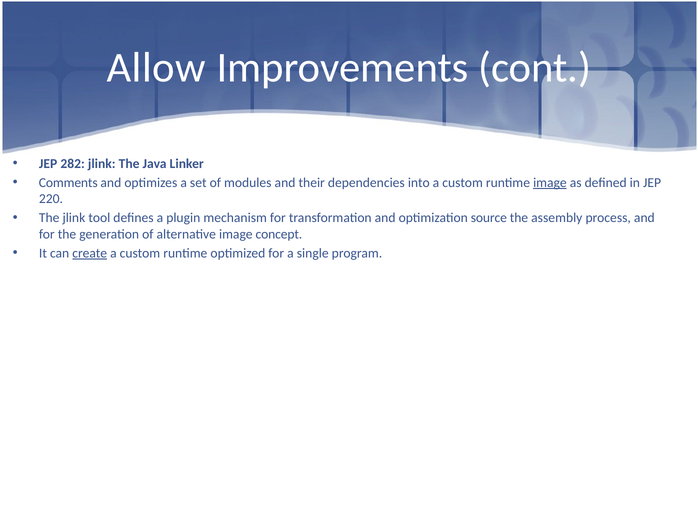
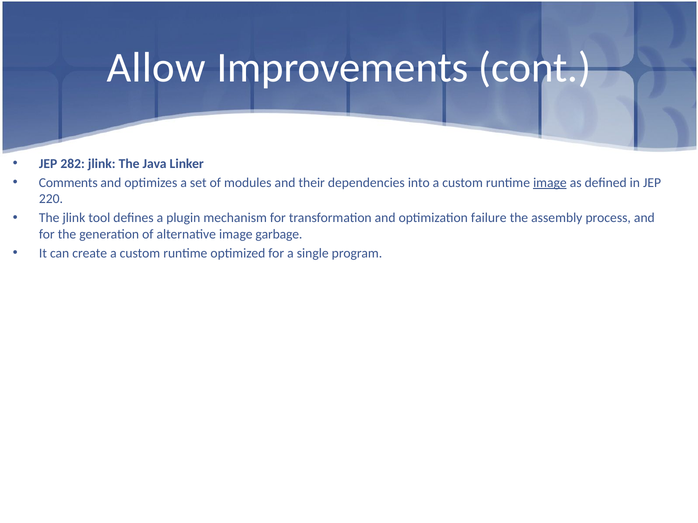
source: source -> failure (489, 218)
concept: concept -> garbage (279, 234)
create underline: present -> none (90, 253)
